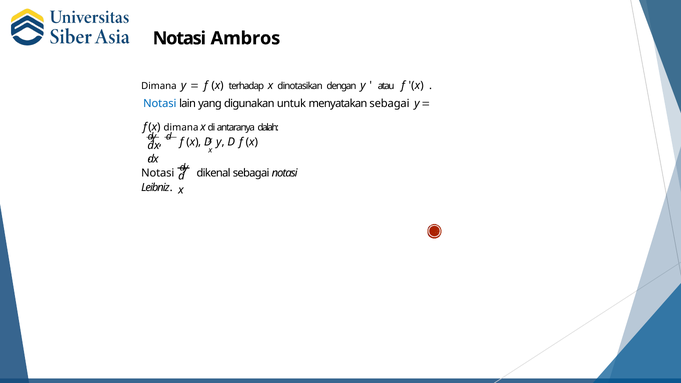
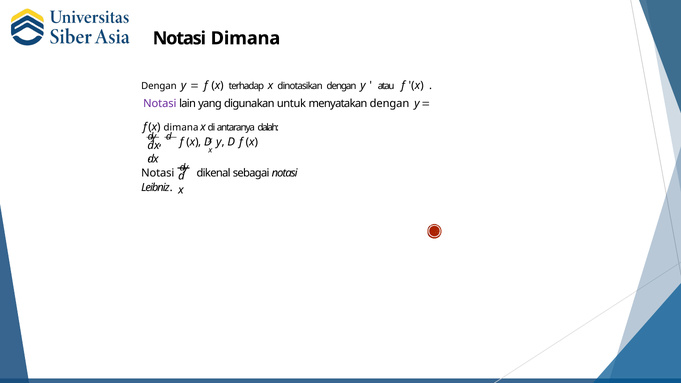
Notasi Ambros: Ambros -> Dimana (245, 38)
Dimana: Dimana -> Dengan (159, 86)
Notasi colour: blue -> purple (160, 104)
menyatakan sebagai: sebagai -> dengan (389, 104)
